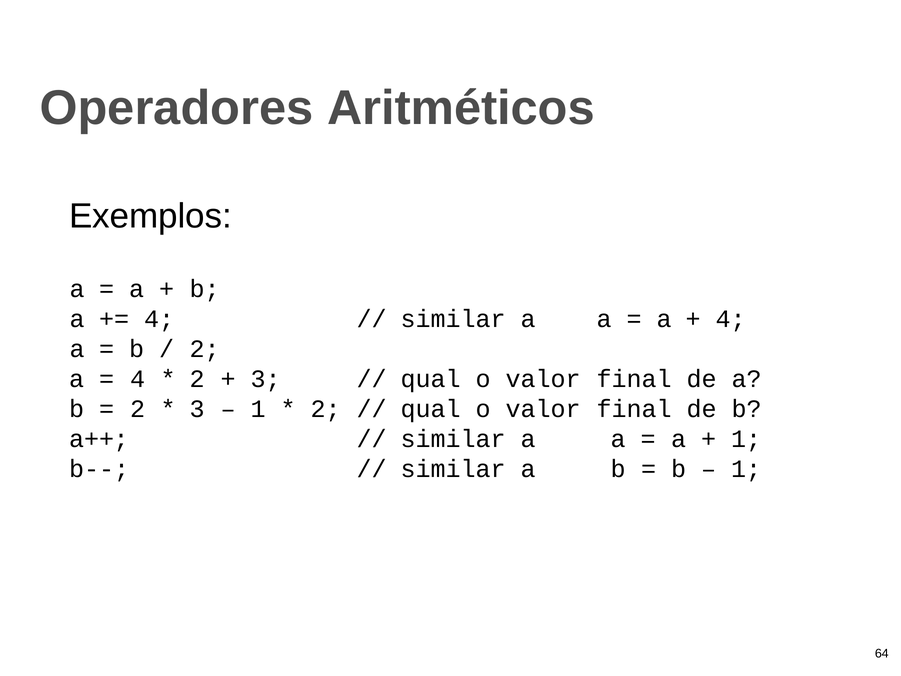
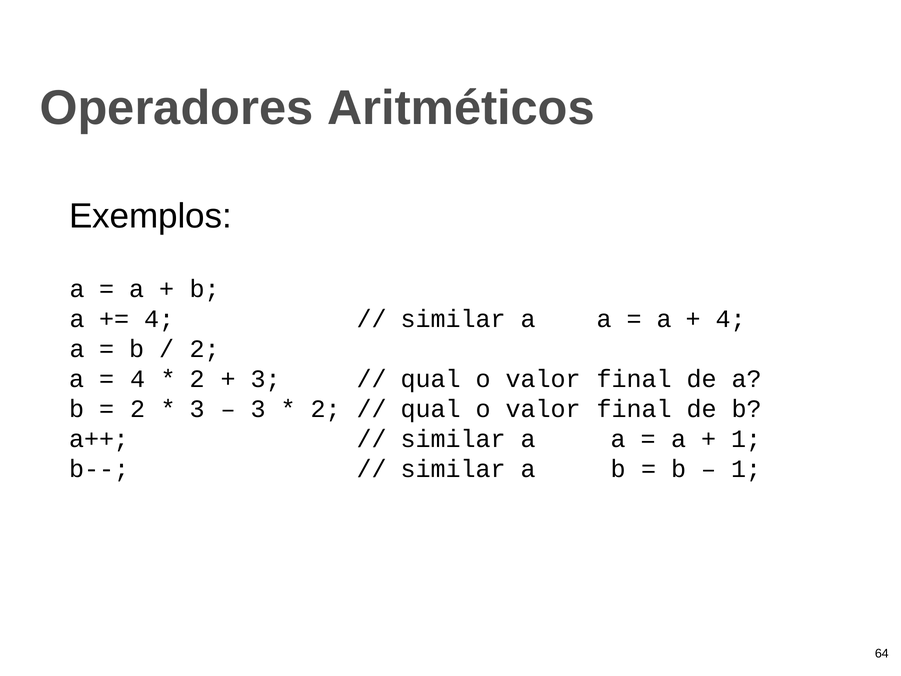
1: 1 -> 3 (258, 409)
